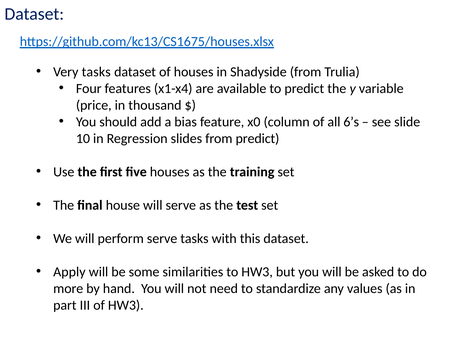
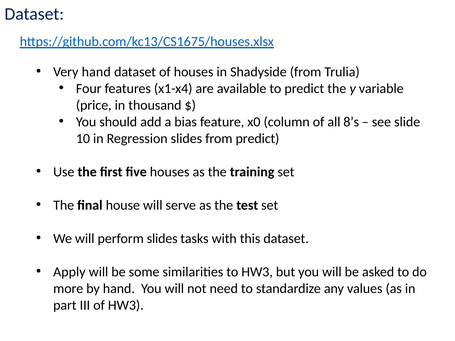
Very tasks: tasks -> hand (96, 72)
6’s: 6’s -> 8’s (351, 122)
perform serve: serve -> slides (162, 239)
